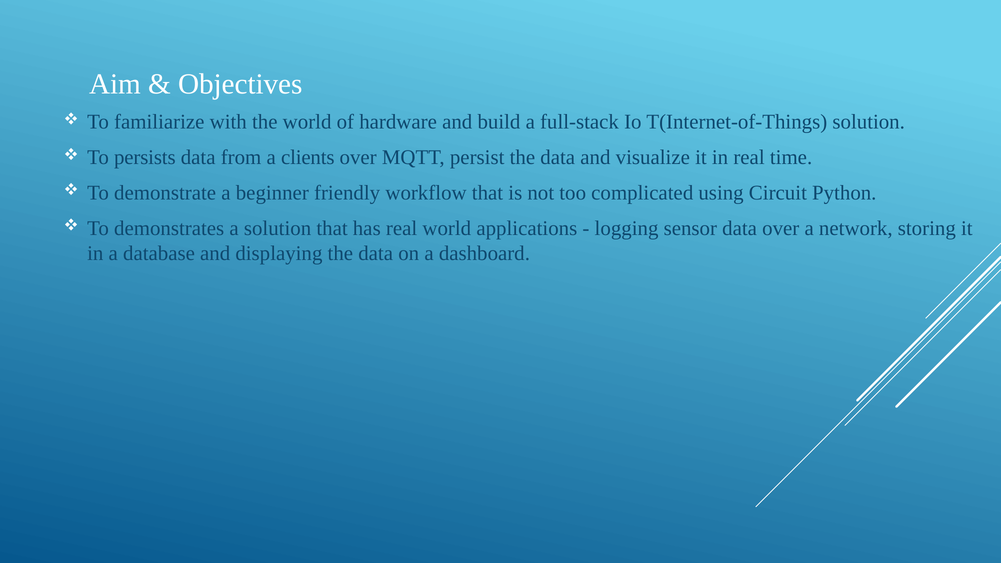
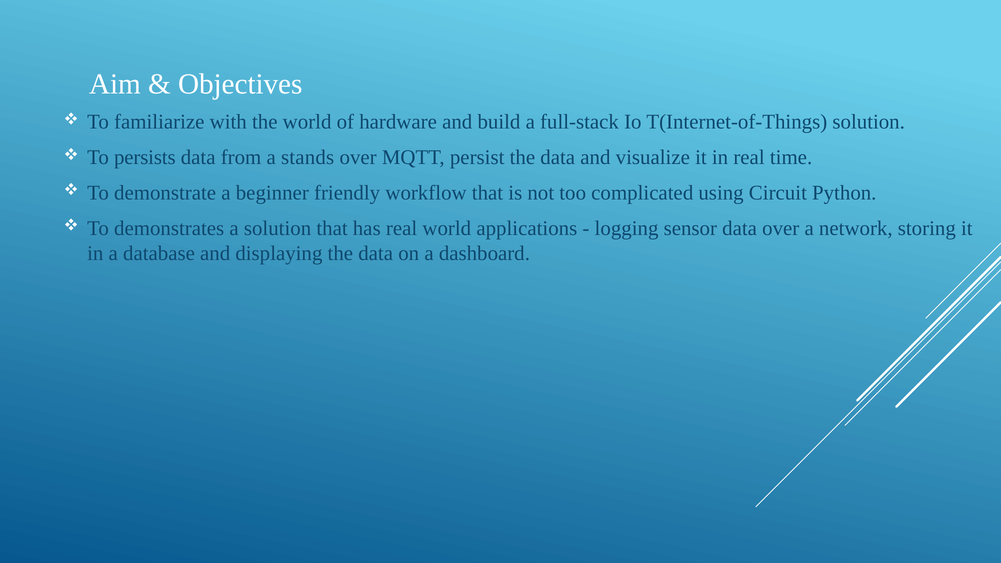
clients: clients -> stands (308, 158)
